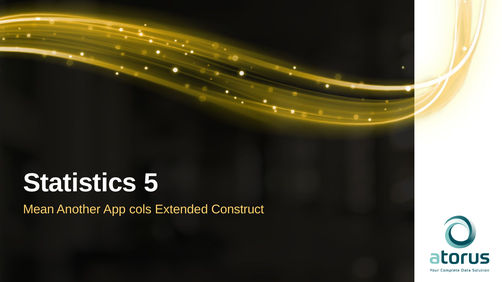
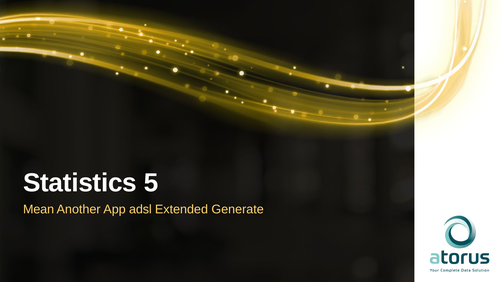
cols: cols -> adsl (140, 210)
Construct: Construct -> Generate (238, 210)
